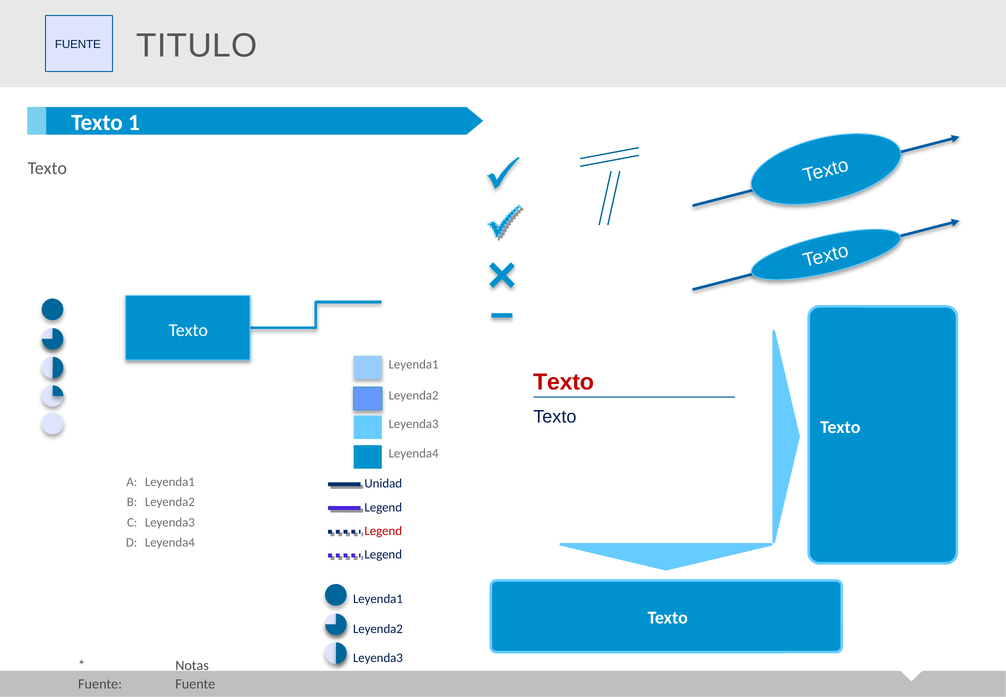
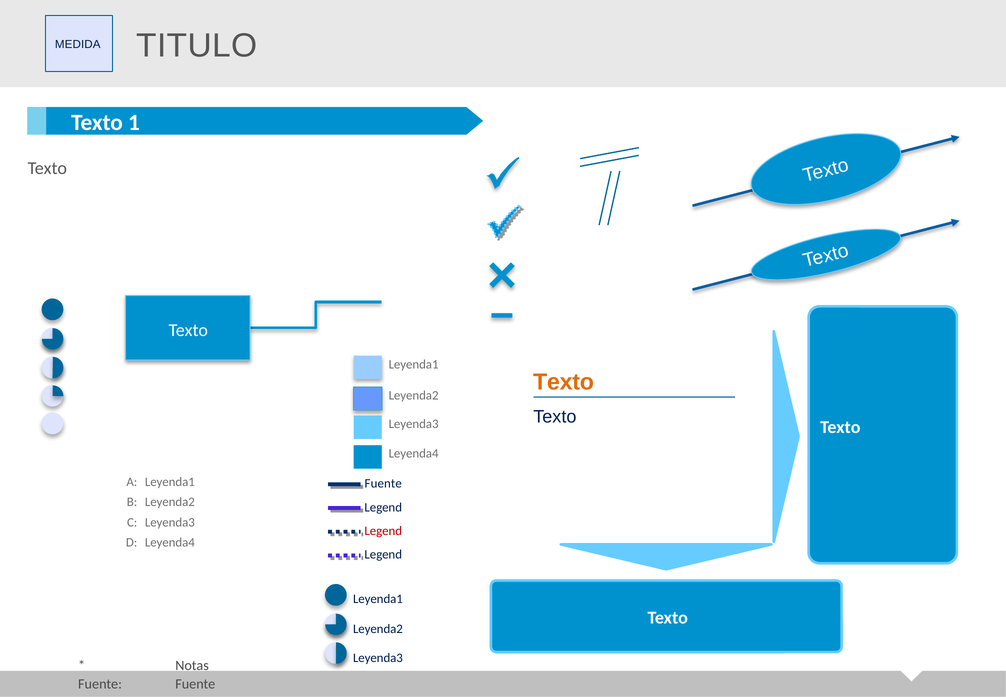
FUENTE: FUENTE -> MEDIDA (78, 44)
Texto colour: red -> orange (563, 382)
Unidad: Unidad -> Fuente (383, 483)
